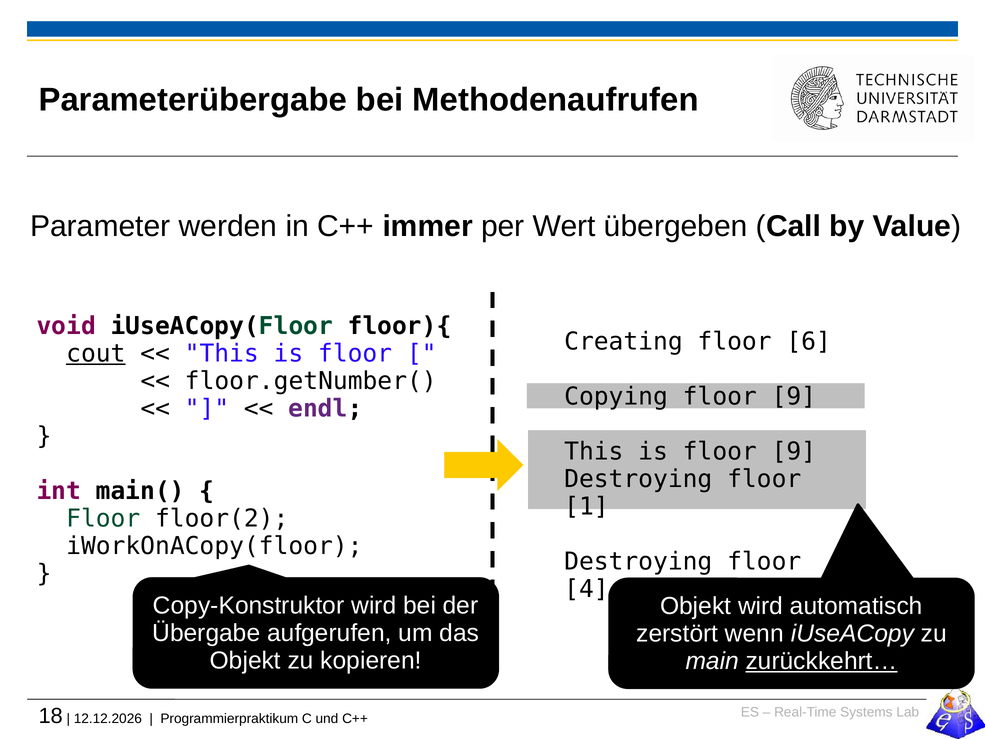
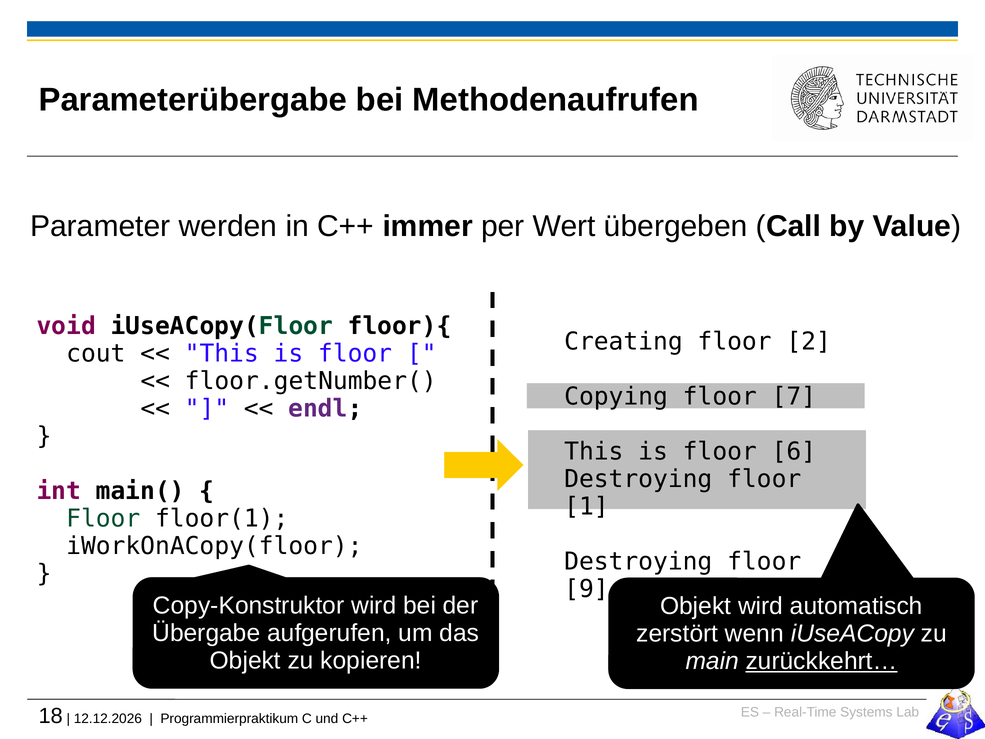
6: 6 -> 2 (809, 342)
cout underline: present -> none (96, 353)
Copying floor 9: 9 -> 7 (794, 397)
is floor 9: 9 -> 6 (794, 451)
floor(2: floor(2 -> floor(1 (222, 518)
4: 4 -> 9 (586, 589)
